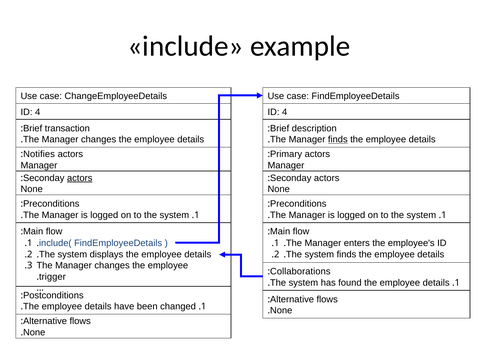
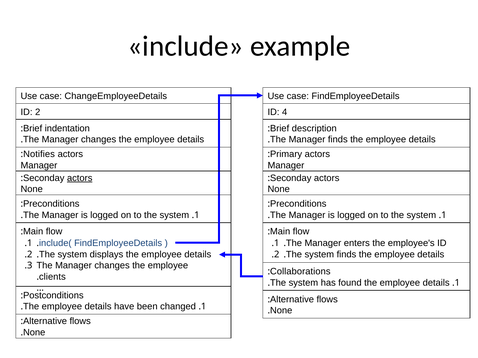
4: 4 -> 2 (38, 112)
transaction: transaction -> indentation (67, 128)
finds underline: present -> none (338, 140)
trigger: trigger -> clients (52, 277)
